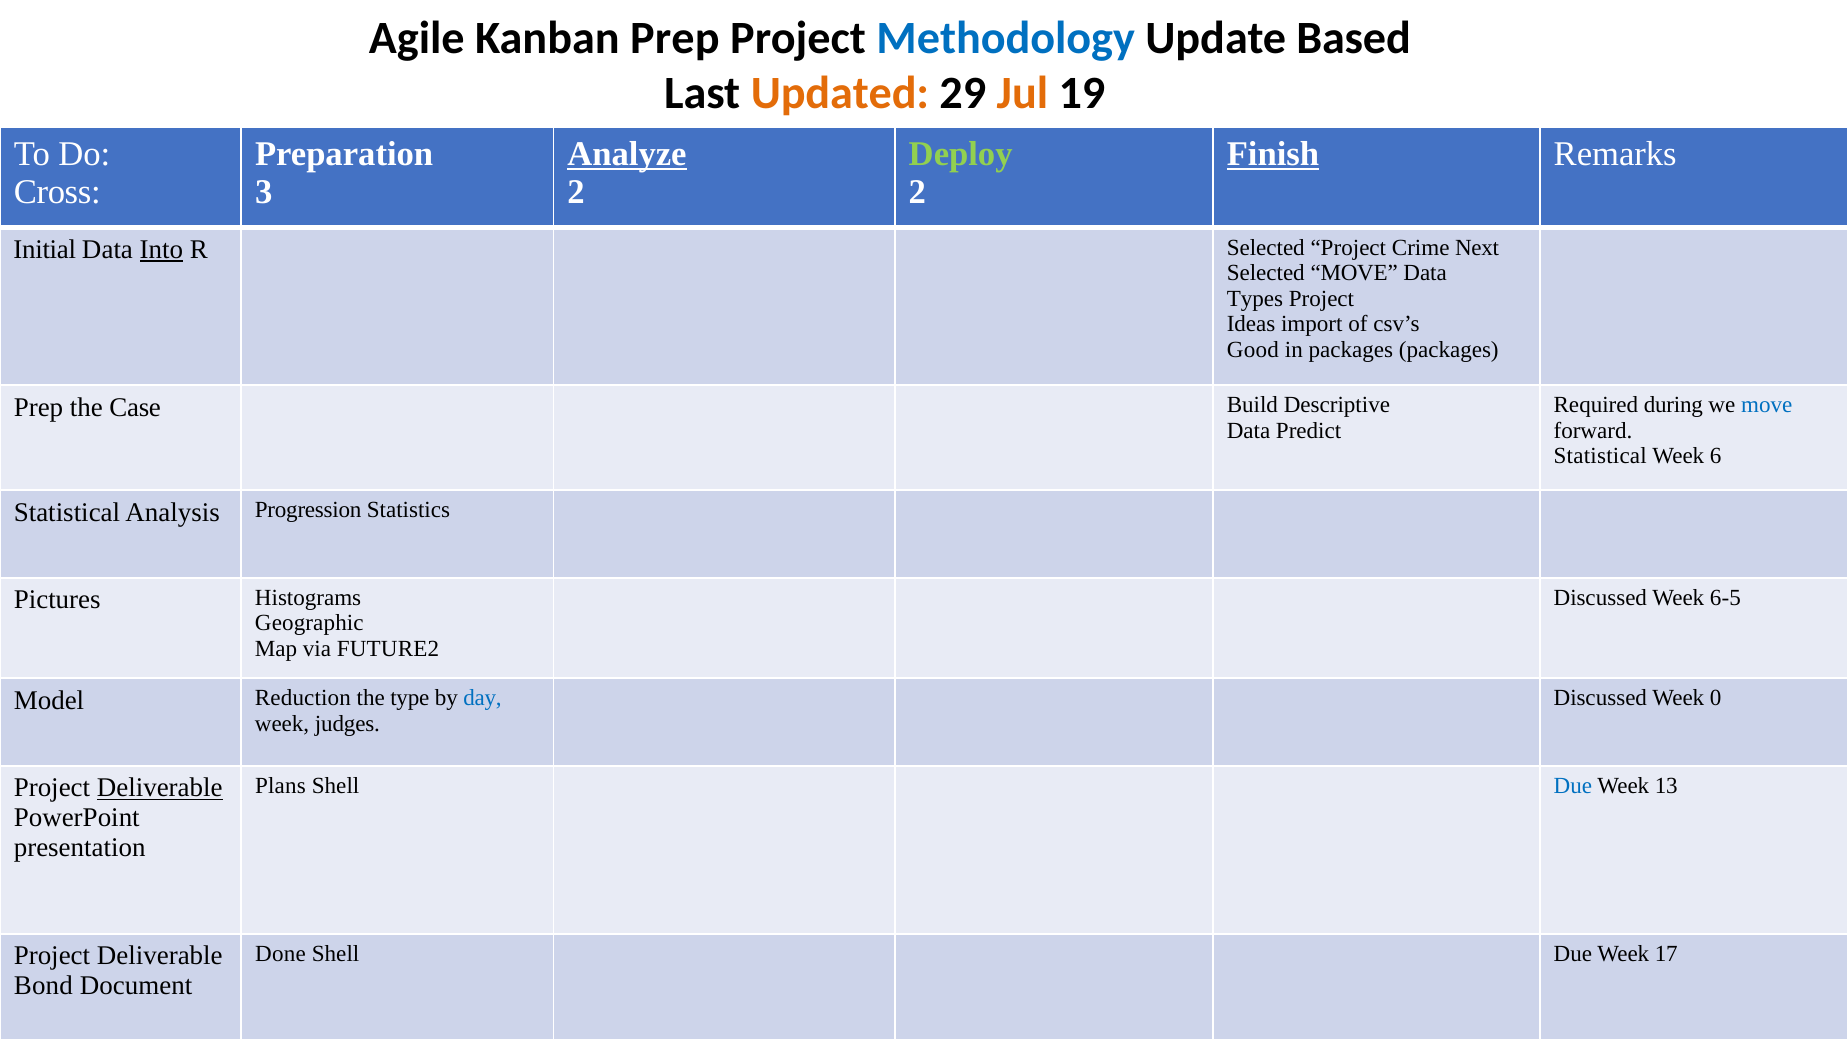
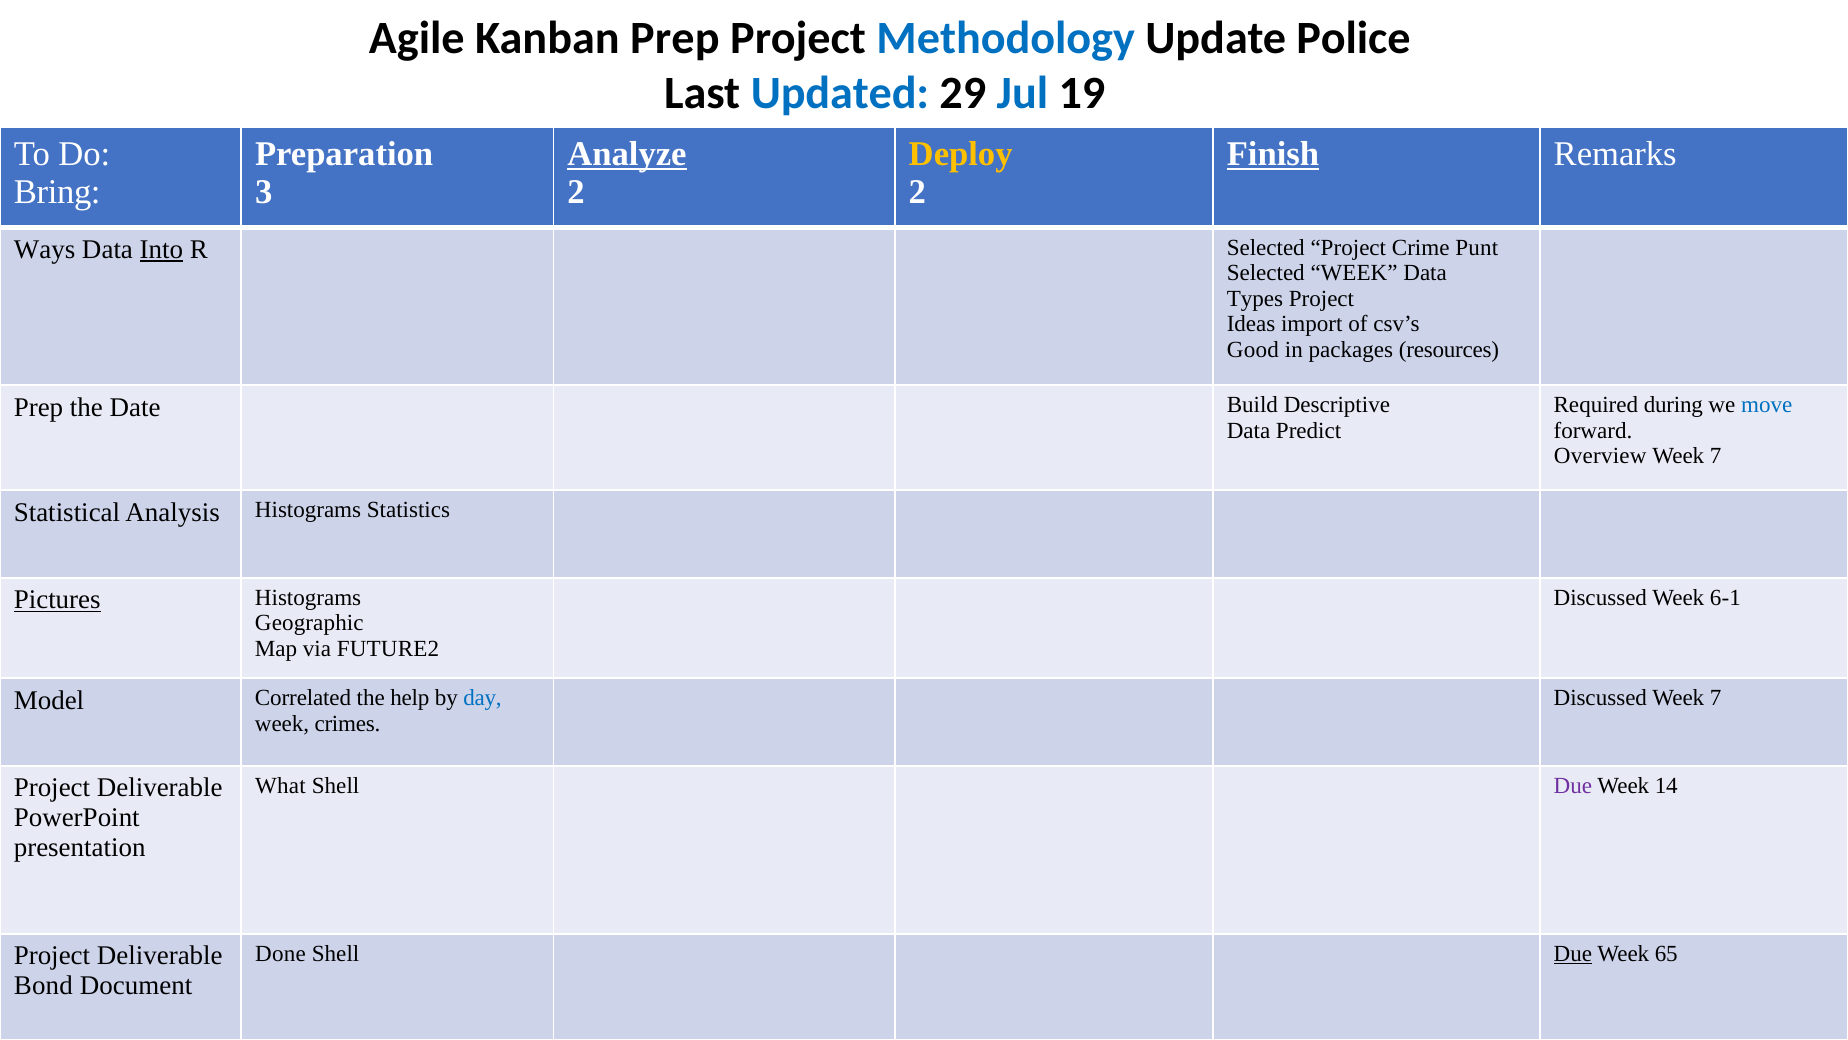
Based: Based -> Police (1354, 38)
Updated colour: orange -> blue (840, 93)
Jul colour: orange -> blue (1022, 93)
Deploy colour: light green -> yellow (961, 154)
Cross: Cross -> Bring (57, 192)
Initial: Initial -> Ways (45, 249)
Next: Next -> Punt (1477, 247)
Selected MOVE: MOVE -> WEEK (1354, 273)
packages packages: packages -> resources (1449, 350)
Case: Case -> Date (135, 407)
Statistical: Statistical -> Overview (1600, 456)
6: 6 -> 7 (1716, 456)
Analysis Progression: Progression -> Histograms (308, 510)
6-5: 6-5 -> 6-1 (1725, 597)
Pictures underline: none -> present (57, 600)
Discussed Week 0: 0 -> 7 (1716, 698)
Reduction: Reduction -> Correlated (303, 698)
type: type -> help (410, 698)
judges: judges -> crimes (347, 723)
Plans: Plans -> What (280, 785)
Due colour: blue -> purple (1573, 785)
13: 13 -> 14 (1666, 785)
Deliverable underline: present -> none (160, 787)
Due underline: none -> present (1573, 953)
17: 17 -> 65 (1666, 953)
